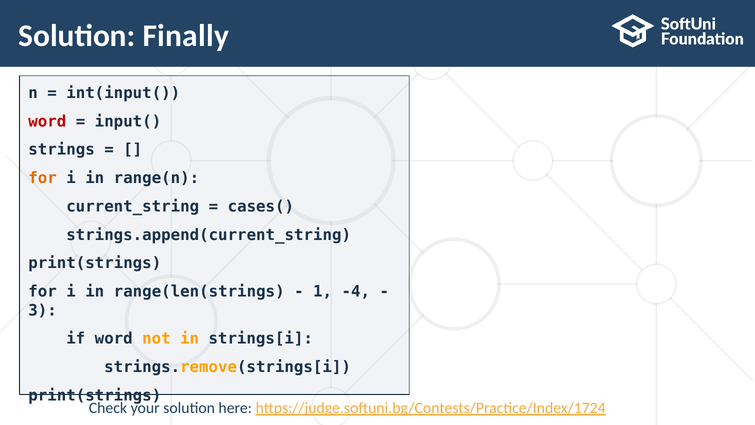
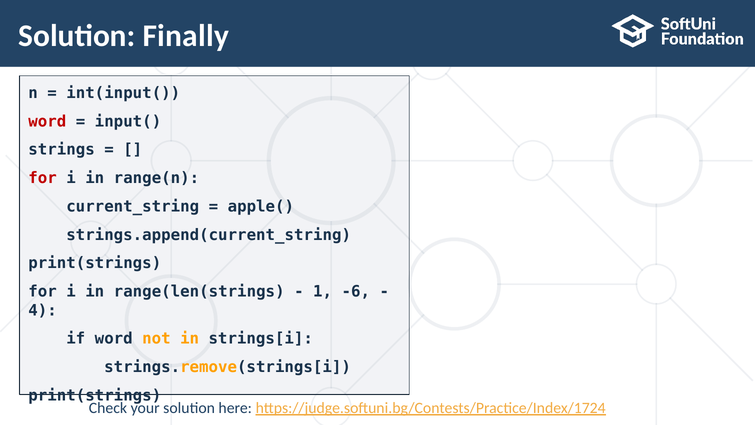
for colour: orange -> red (43, 178)
cases(: cases( -> apple( (261, 206)
-4: -4 -> -6 (356, 291)
3: 3 -> 4 (43, 310)
